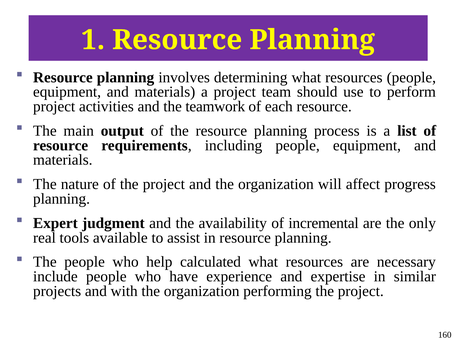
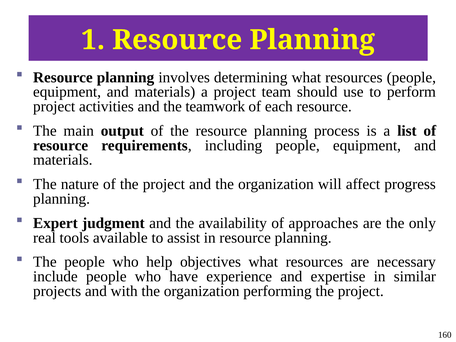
incremental: incremental -> approaches (323, 223)
calculated: calculated -> objectives (211, 262)
